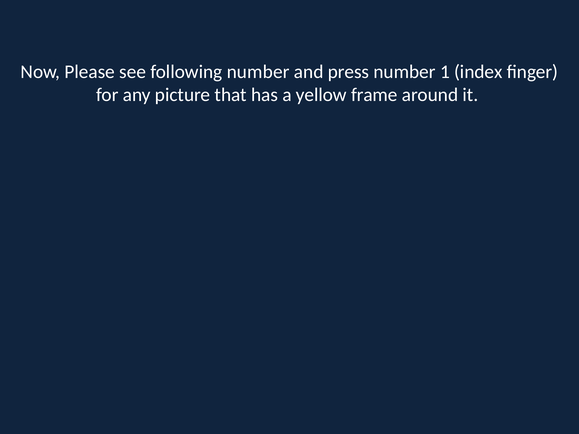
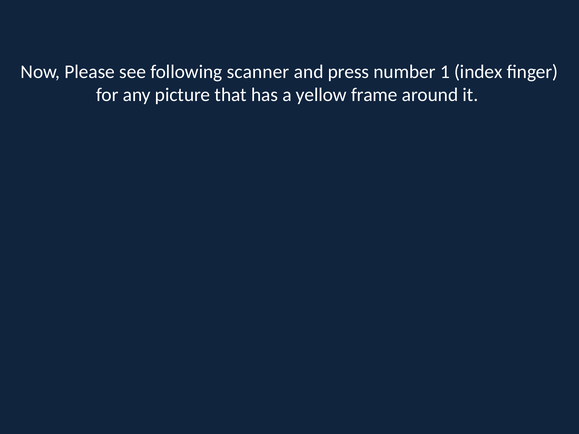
following number: number -> scanner (258, 72)
